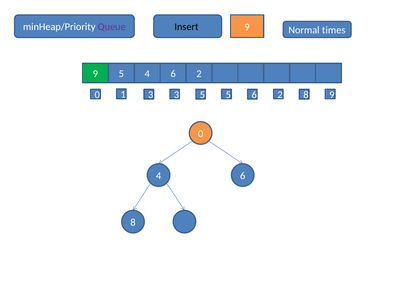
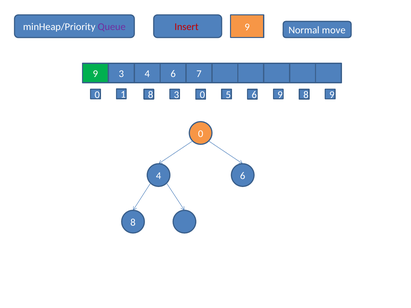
Insert colour: black -> red (186, 27)
times: times -> move (334, 30)
9 5: 5 -> 3 (121, 74)
4 6 2: 2 -> 7 (199, 74)
1 3: 3 -> 8 (151, 95)
3 5: 5 -> 0 (202, 95)
5 6 2: 2 -> 9 (280, 95)
